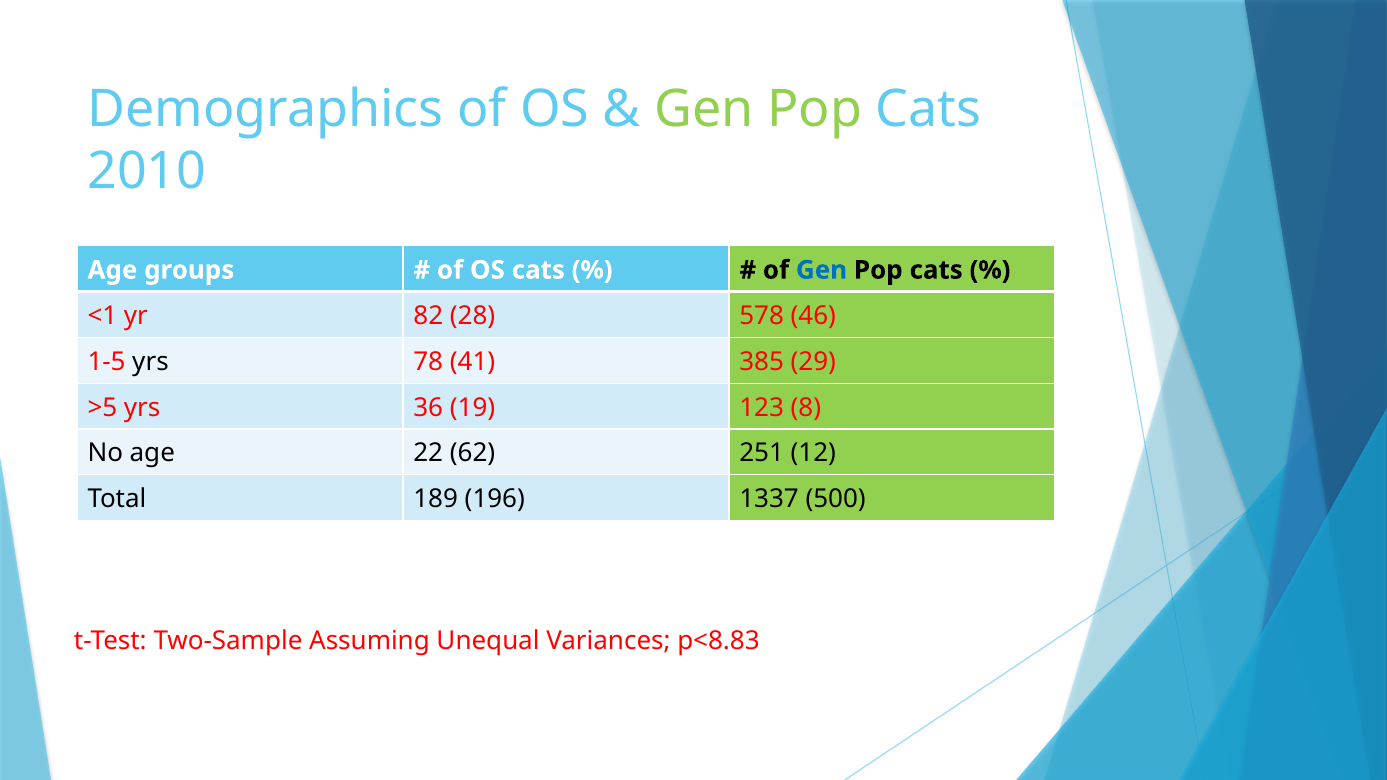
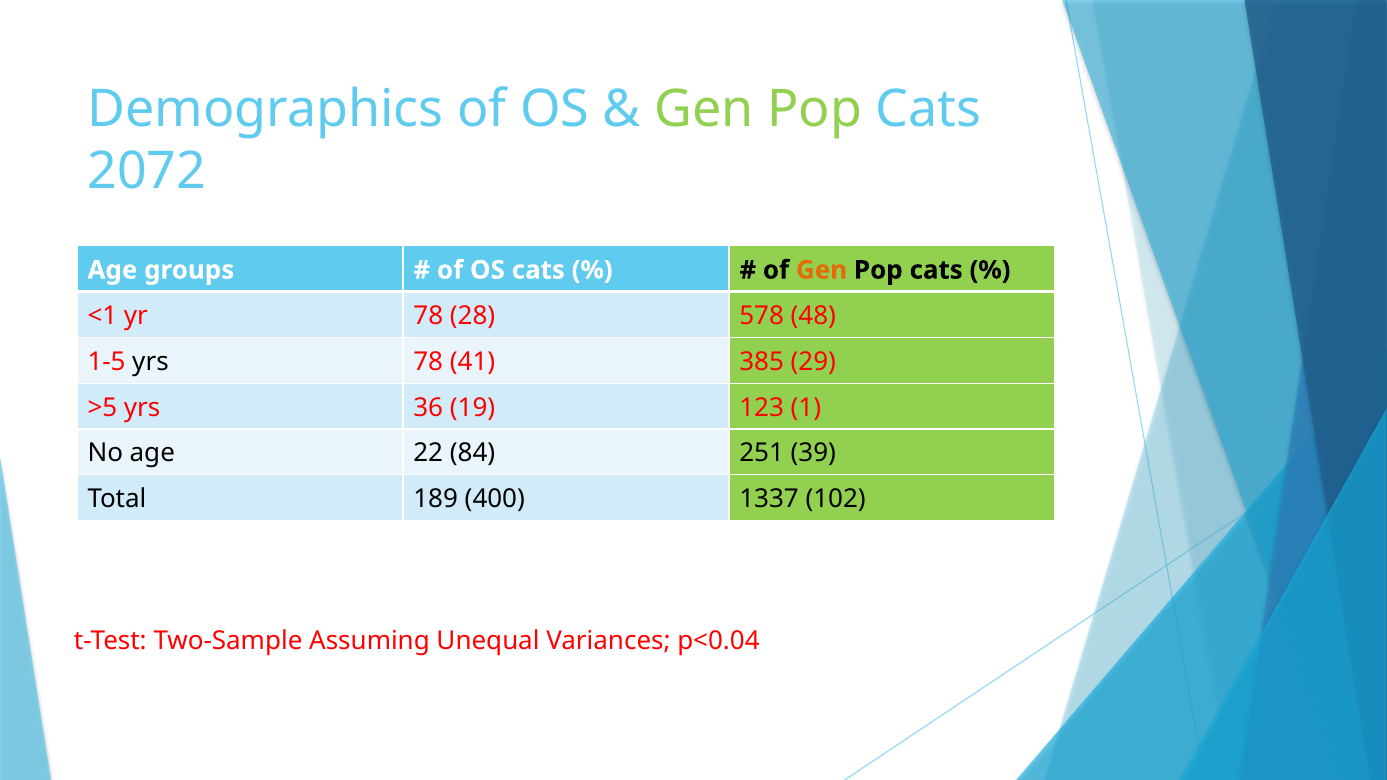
2010: 2010 -> 2072 (147, 172)
Gen colour: blue -> orange (822, 270)
yr 82: 82 -> 78 (428, 316)
46: 46 -> 48 (813, 316)
8: 8 -> 1 (806, 408)
62: 62 -> 84 (473, 453)
12: 12 -> 39 (813, 453)
196: 196 -> 400 (495, 499)
500: 500 -> 102 (836, 499)
p<8.83: p<8.83 -> p<0.04 (718, 641)
